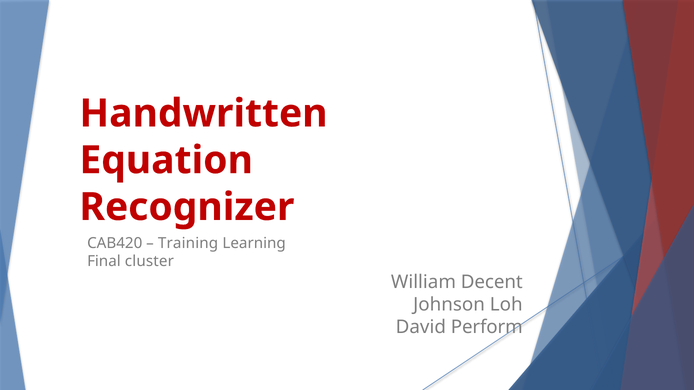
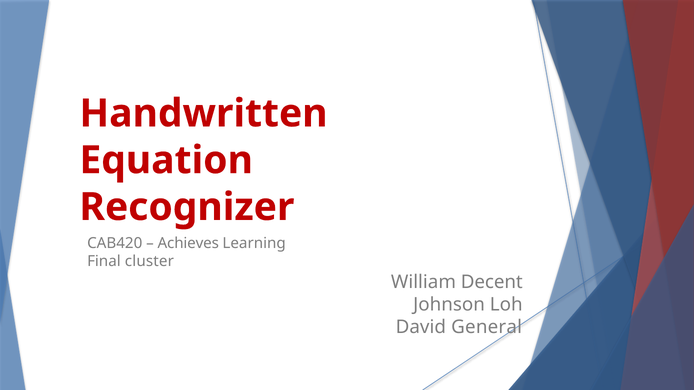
Training: Training -> Achieves (188, 243)
Perform: Perform -> General (487, 327)
